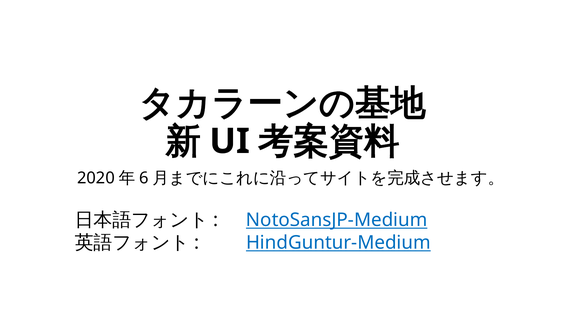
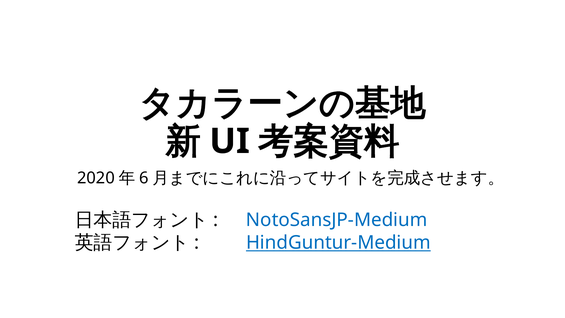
NotoSansJP-Medium underline: present -> none (337, 220)
